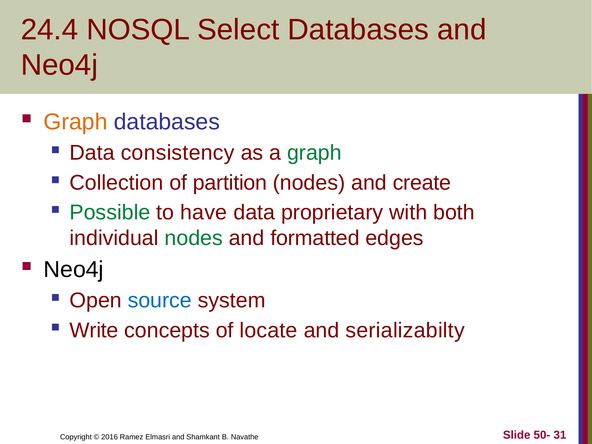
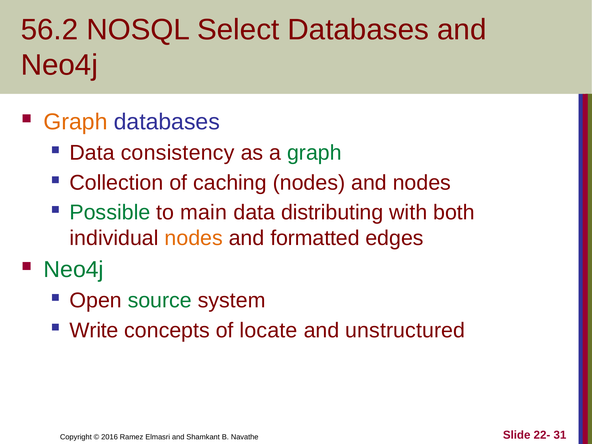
24.4: 24.4 -> 56.2 (50, 30)
partition: partition -> caching (230, 183)
and create: create -> nodes (422, 183)
have: have -> main (204, 213)
proprietary: proprietary -> distributing (332, 213)
nodes colour: green -> orange (194, 238)
Neo4j colour: black -> green (74, 270)
source colour: blue -> green (160, 300)
serializabilty: serializabilty -> unstructured (405, 330)
50-: 50- -> 22- (542, 435)
